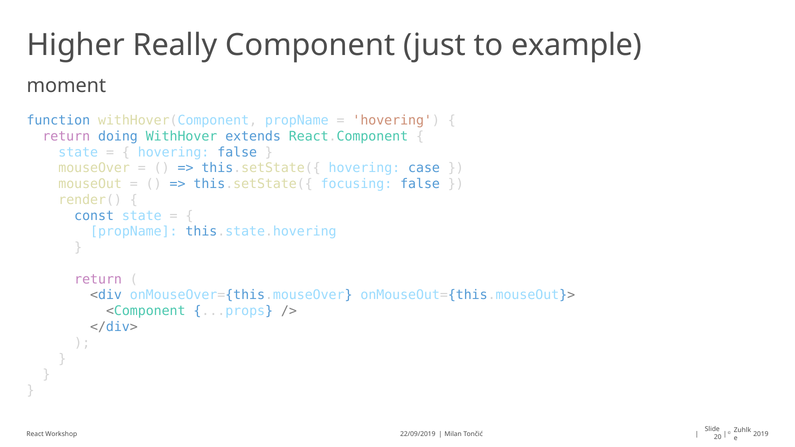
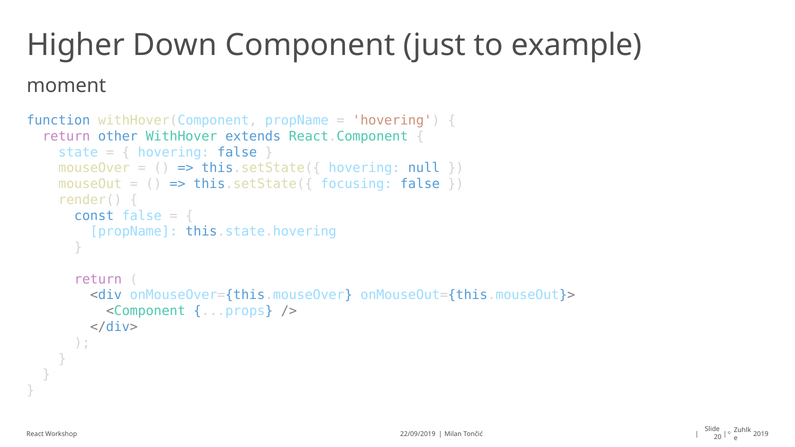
Really: Really -> Down (175, 45)
doing: doing -> other (118, 136)
case: case -> null (424, 168)
const state: state -> false (142, 216)
